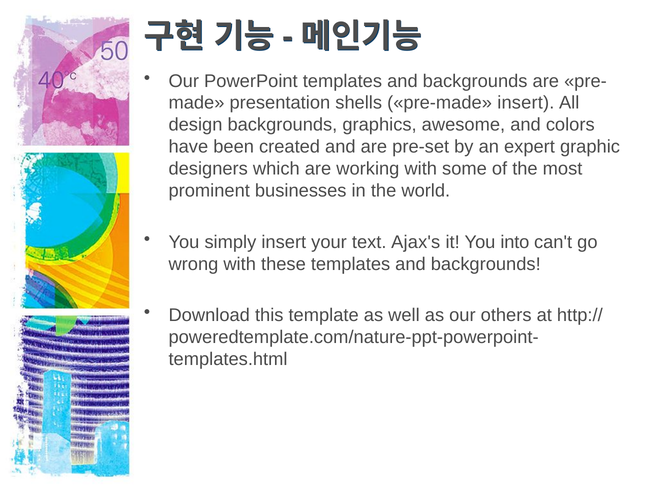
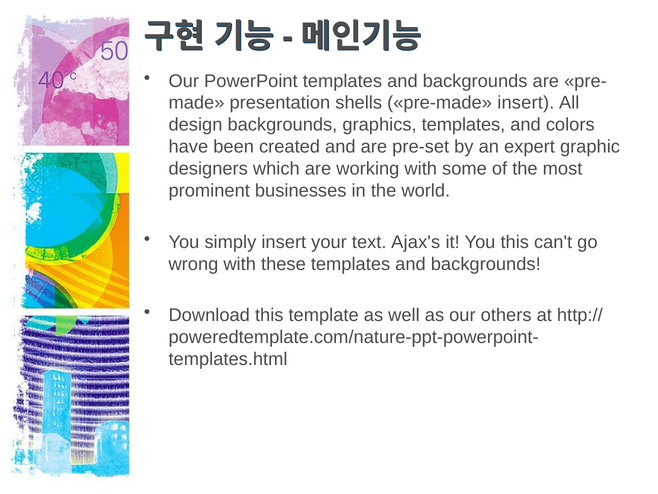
graphics awesome: awesome -> templates (463, 125)
You into: into -> this (515, 242)
